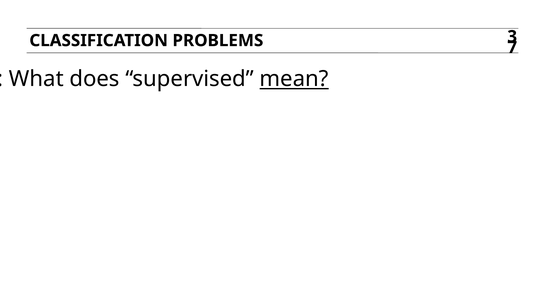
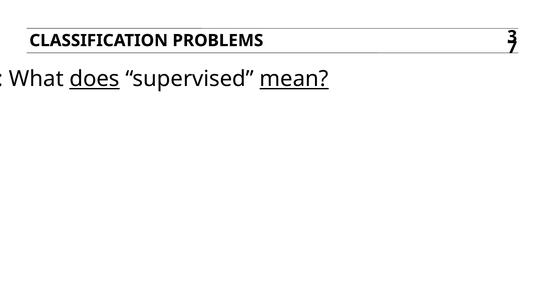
does underline: none -> present (95, 79)
